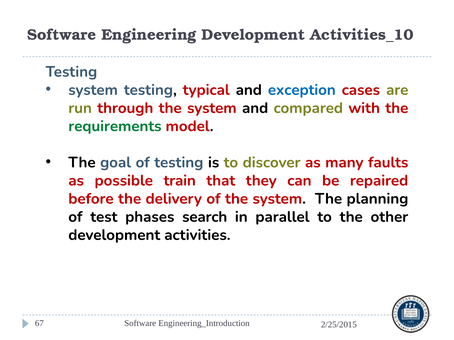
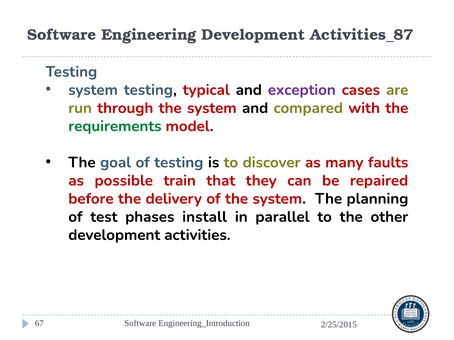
Activities_10: Activities_10 -> Activities_87 (362, 35)
exception colour: blue -> purple (302, 90)
search: search -> install (205, 217)
